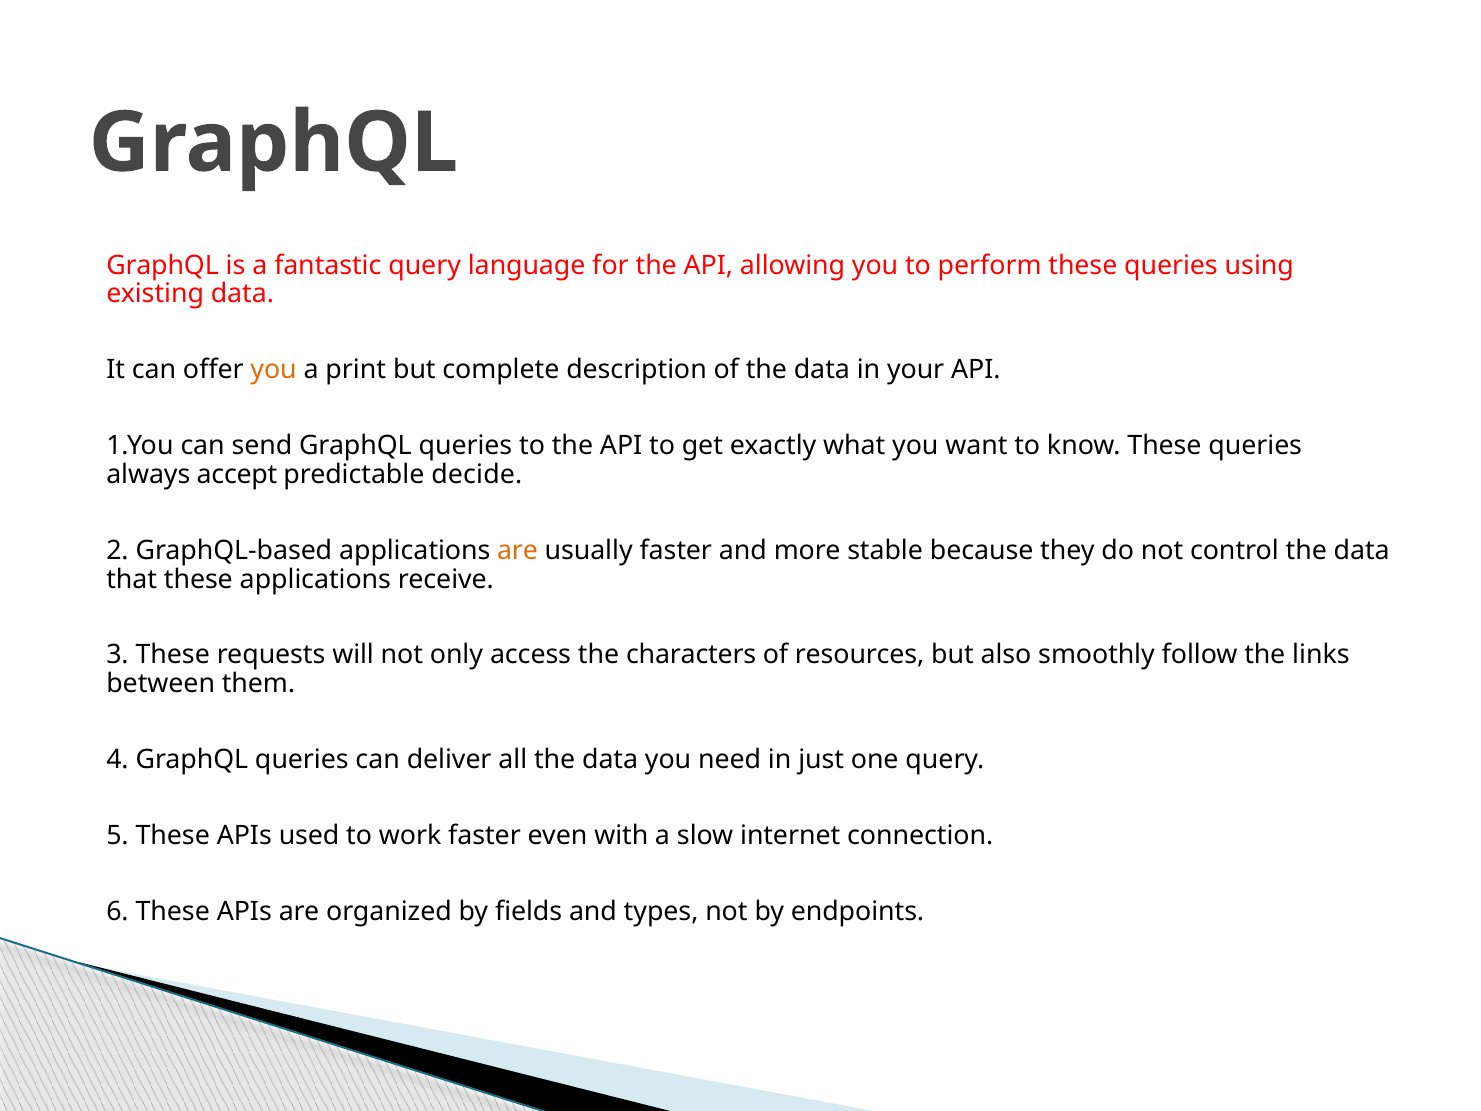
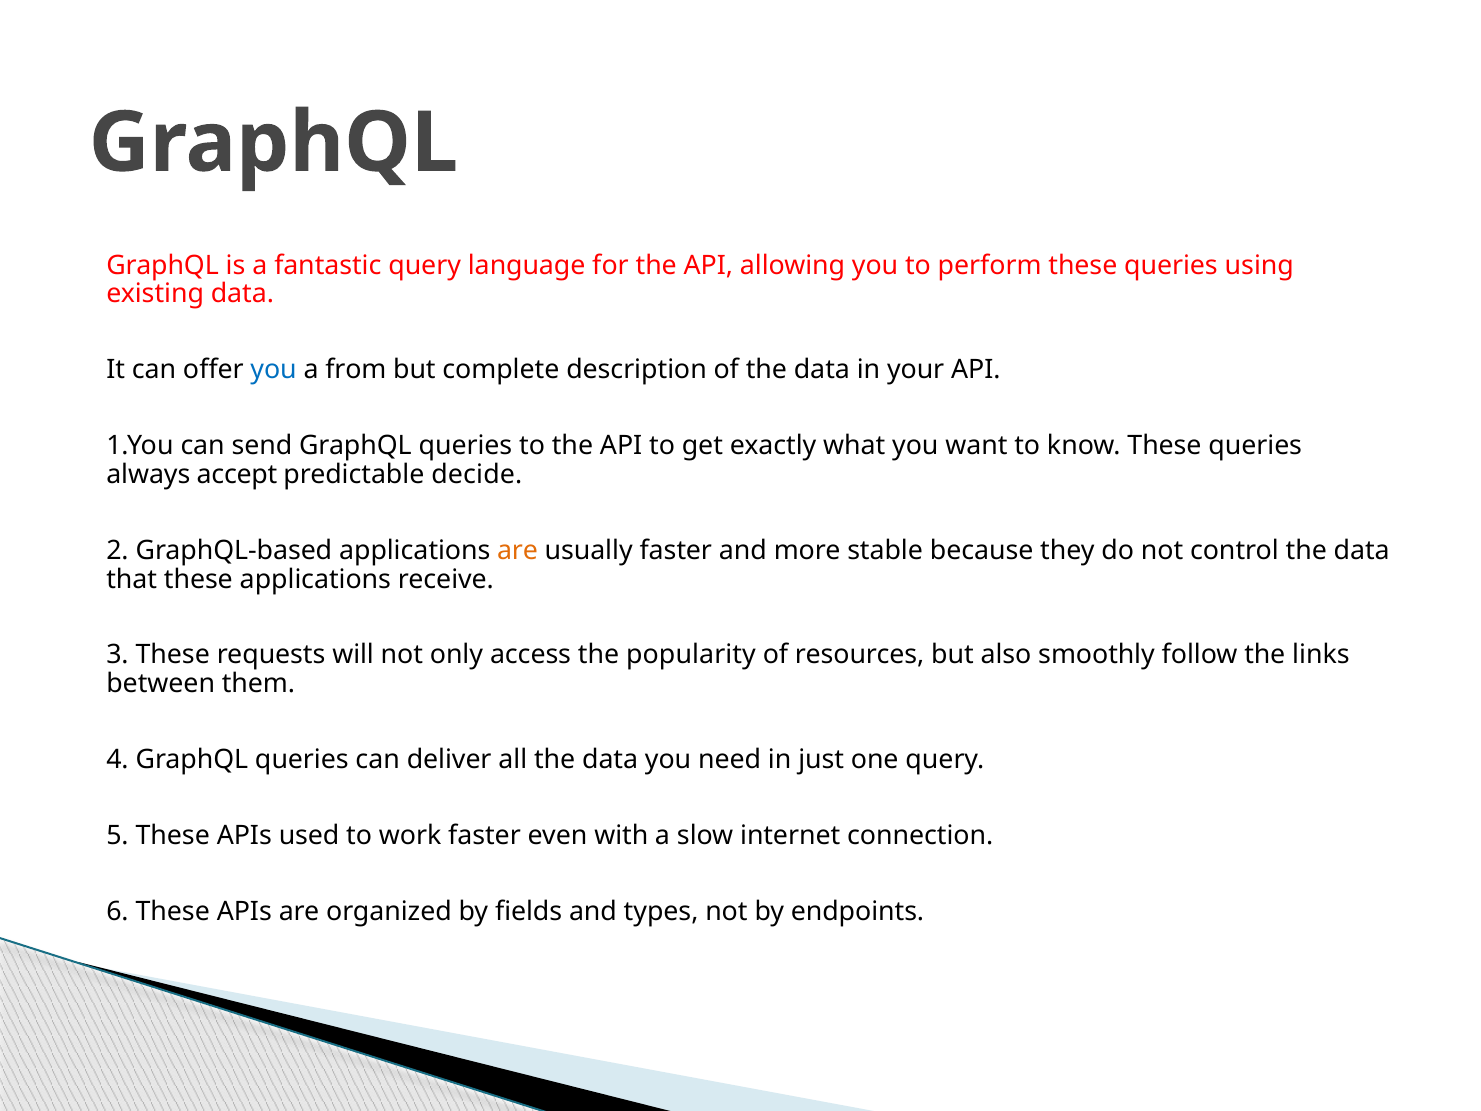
you colour: orange -> blue (274, 370)
print: print -> from (356, 370)
characters: characters -> popularity (691, 655)
